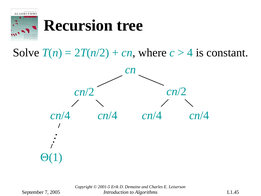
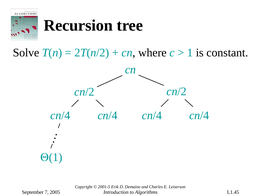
4: 4 -> 1 (190, 52)
